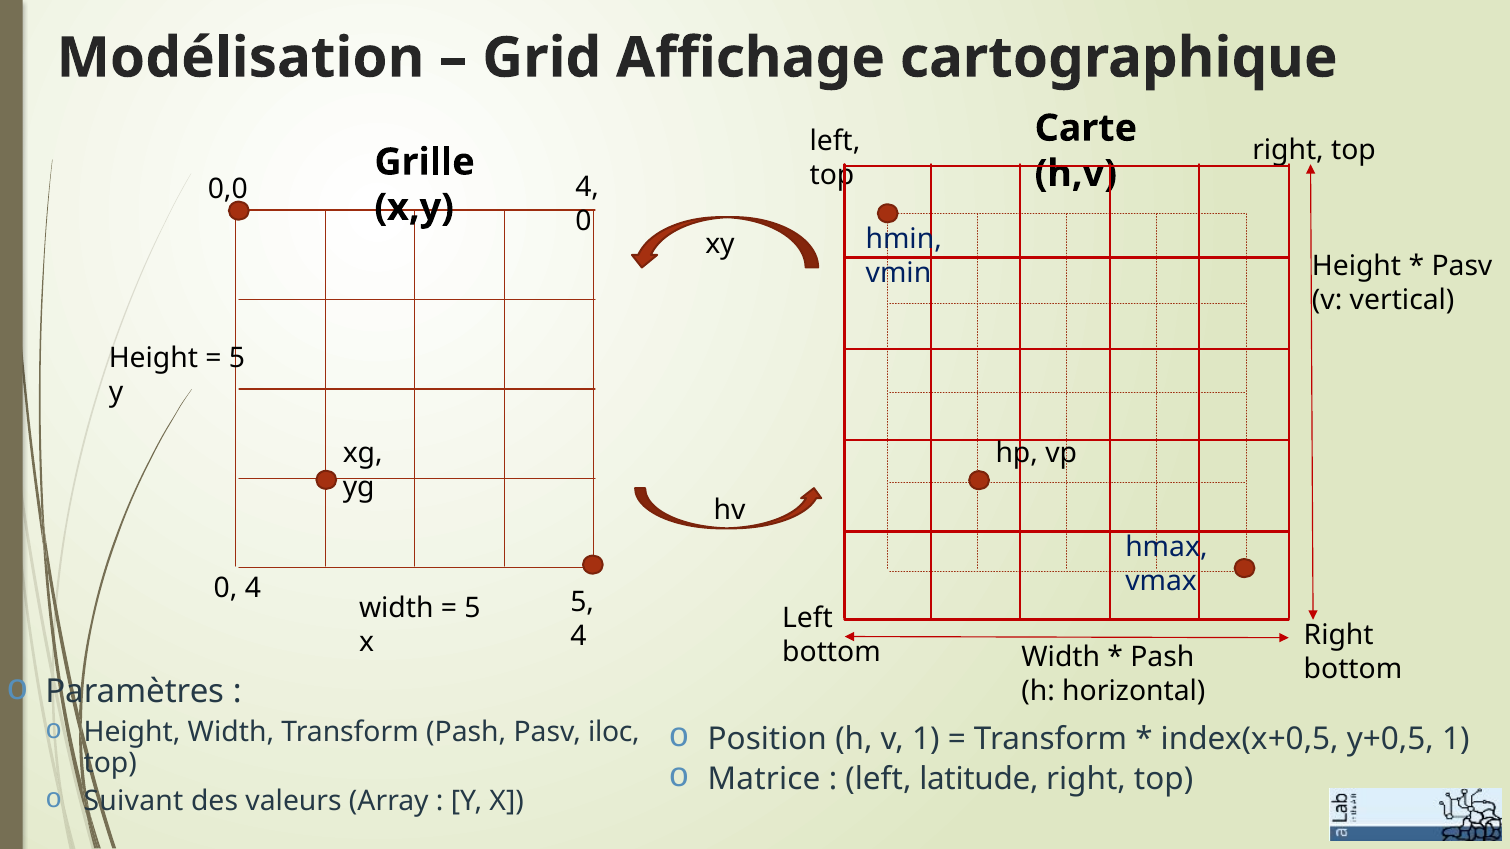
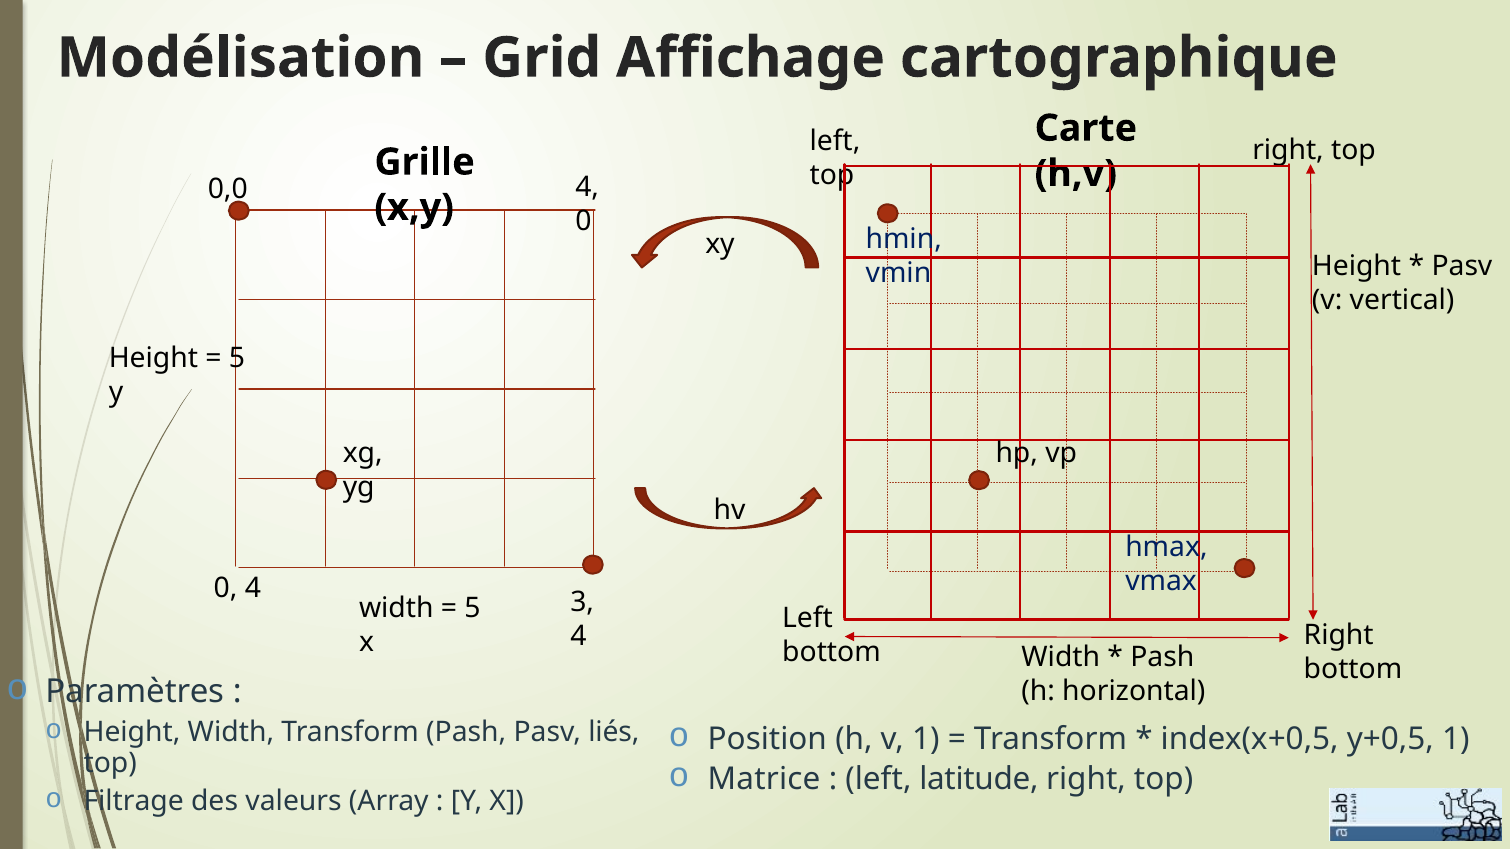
4 5: 5 -> 3 (582, 602)
iloc: iloc -> liés (614, 733)
Suivant: Suivant -> Filtrage (134, 802)
